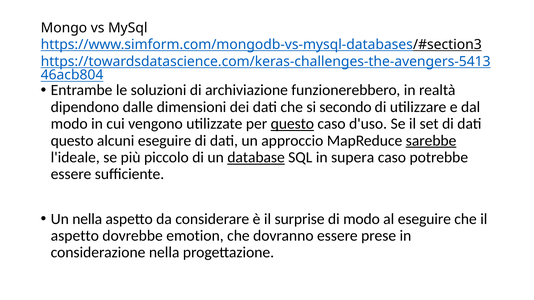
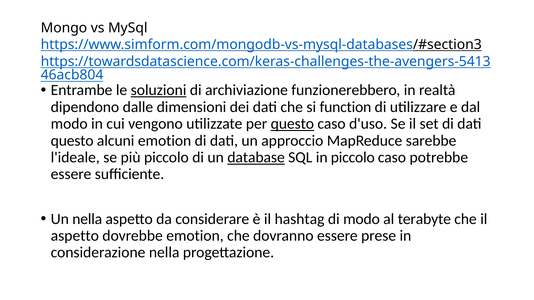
soluzioni underline: none -> present (159, 90)
secondo: secondo -> function (345, 107)
alcuni eseguire: eseguire -> emotion (165, 141)
sarebbe underline: present -> none (431, 141)
in supera: supera -> piccolo (353, 158)
surprise: surprise -> hashtag (300, 219)
al eseguire: eseguire -> terabyte (424, 219)
